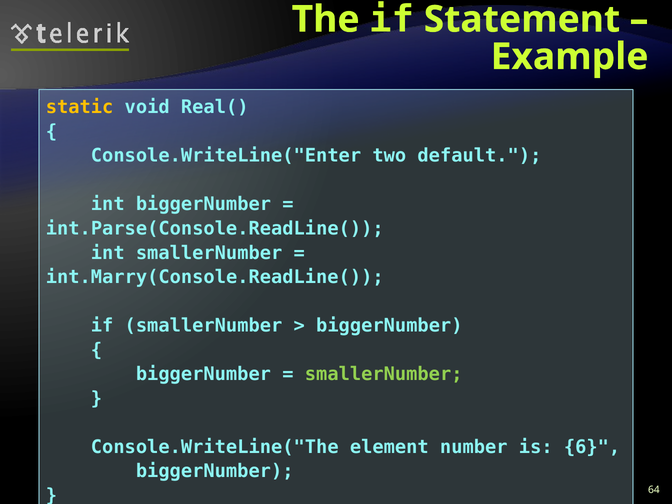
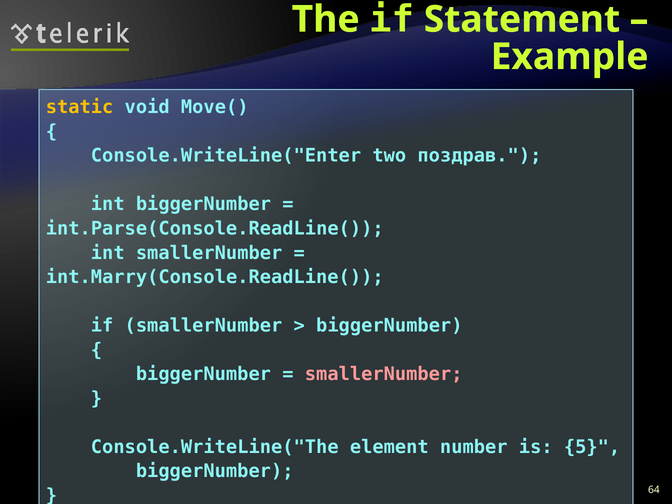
Real(: Real( -> Move( (215, 107)
default: default -> поздрав (479, 156)
smallerNumber colour: light green -> pink (384, 374)
6: 6 -> 5 (592, 447)
